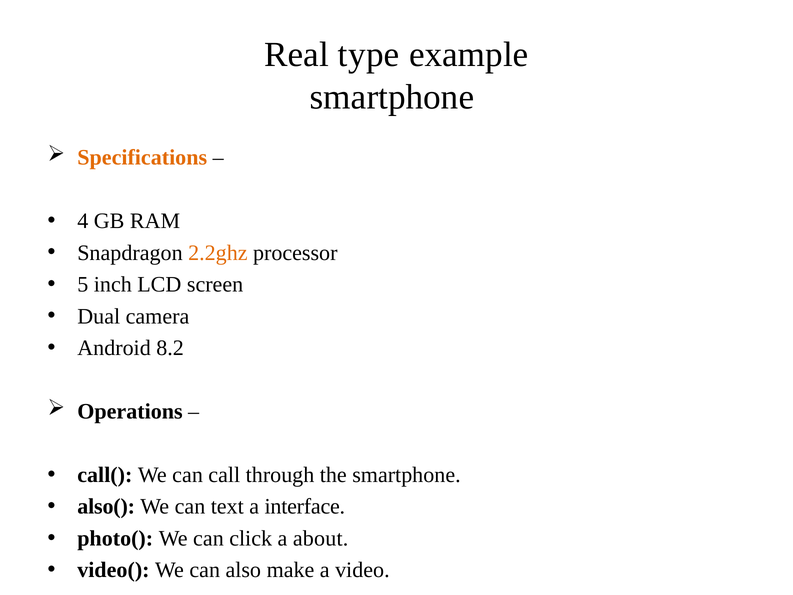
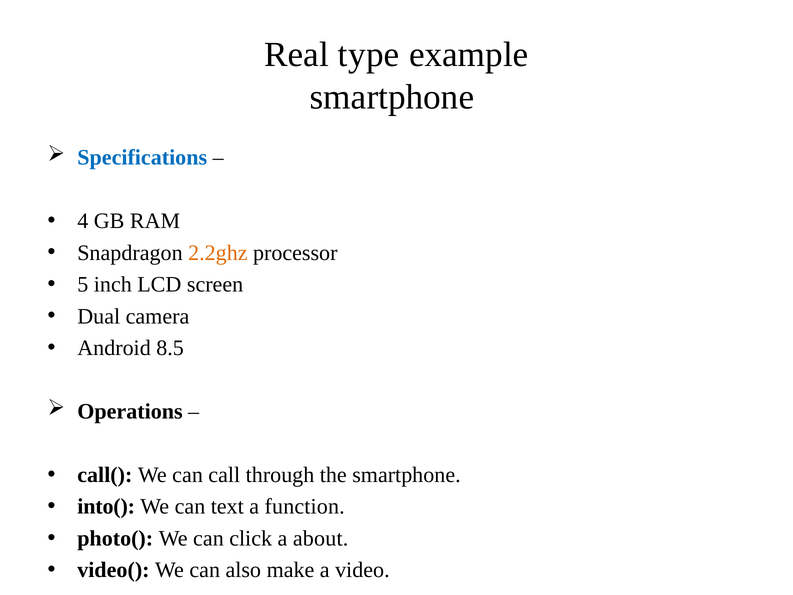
Specifications colour: orange -> blue (142, 158)
8.2: 8.2 -> 8.5 (170, 348)
also(: also( -> into( (106, 506)
interface: interface -> function (305, 506)
